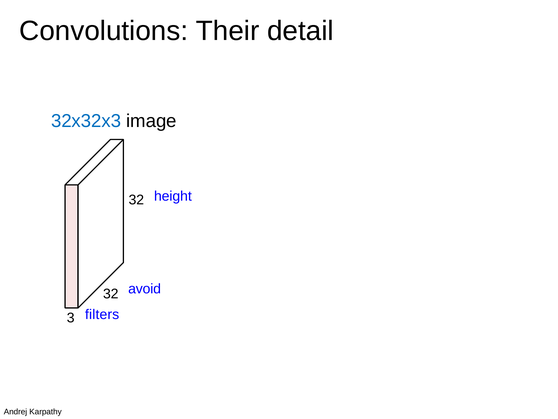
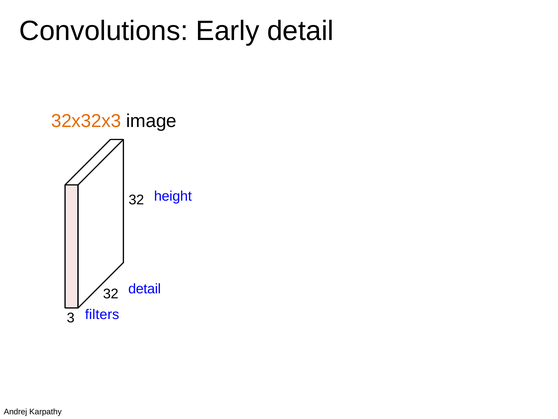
Their: Their -> Early (228, 31)
32x32x3 colour: blue -> orange (86, 121)
avoid: avoid -> detail (145, 288)
